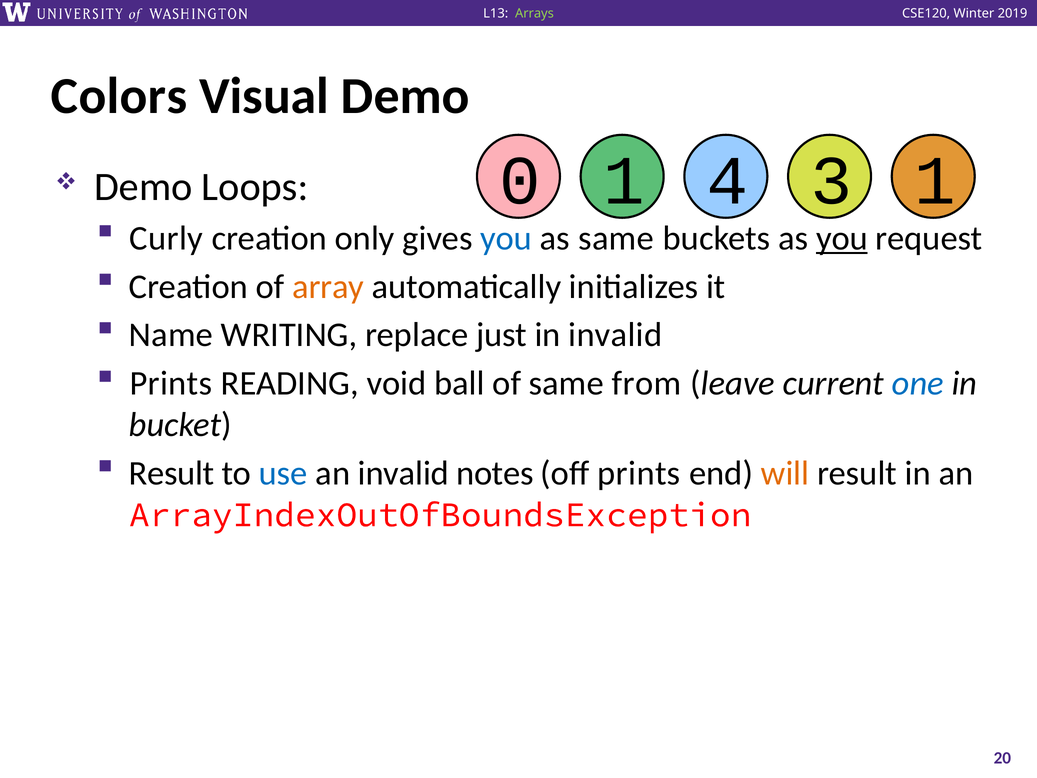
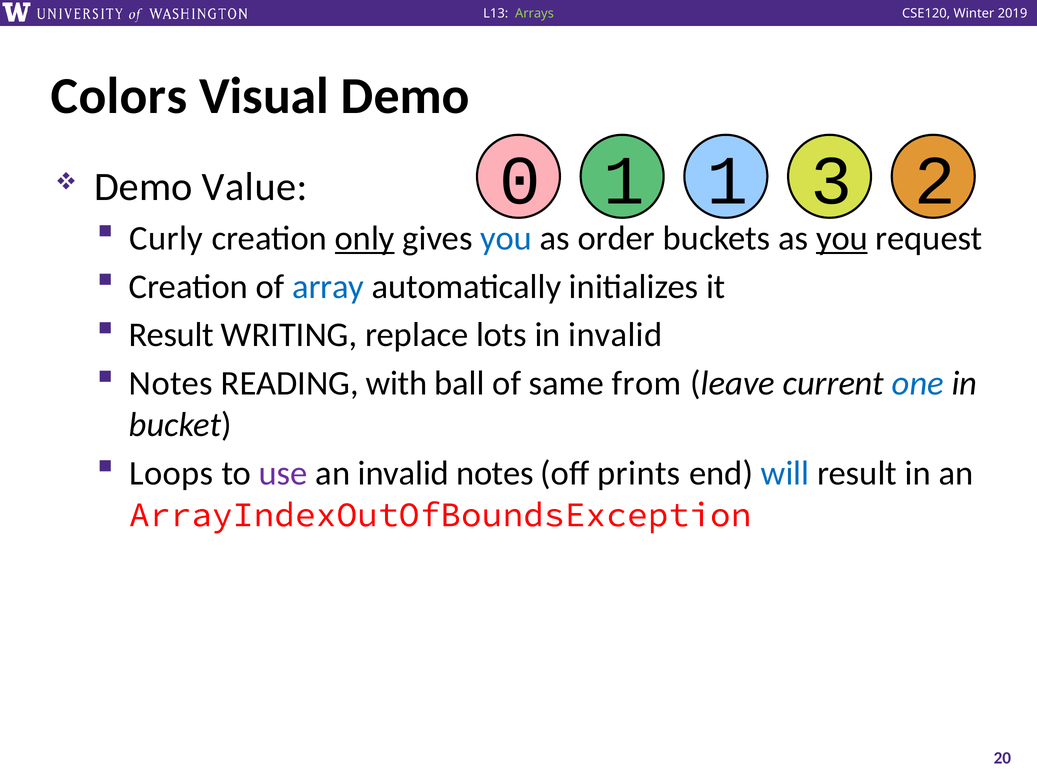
1 4: 4 -> 1 (728, 181)
3 1: 1 -> 2 (935, 181)
Loops: Loops -> Value (255, 187)
only underline: none -> present (365, 238)
as same: same -> order (616, 238)
array colour: orange -> blue (328, 287)
Name: Name -> Result (171, 335)
just: just -> lots (502, 335)
Prints: Prints -> Notes (171, 383)
void: void -> with (397, 383)
Result: Result -> Loops (171, 473)
use colour: blue -> purple (283, 473)
will colour: orange -> blue (785, 473)
